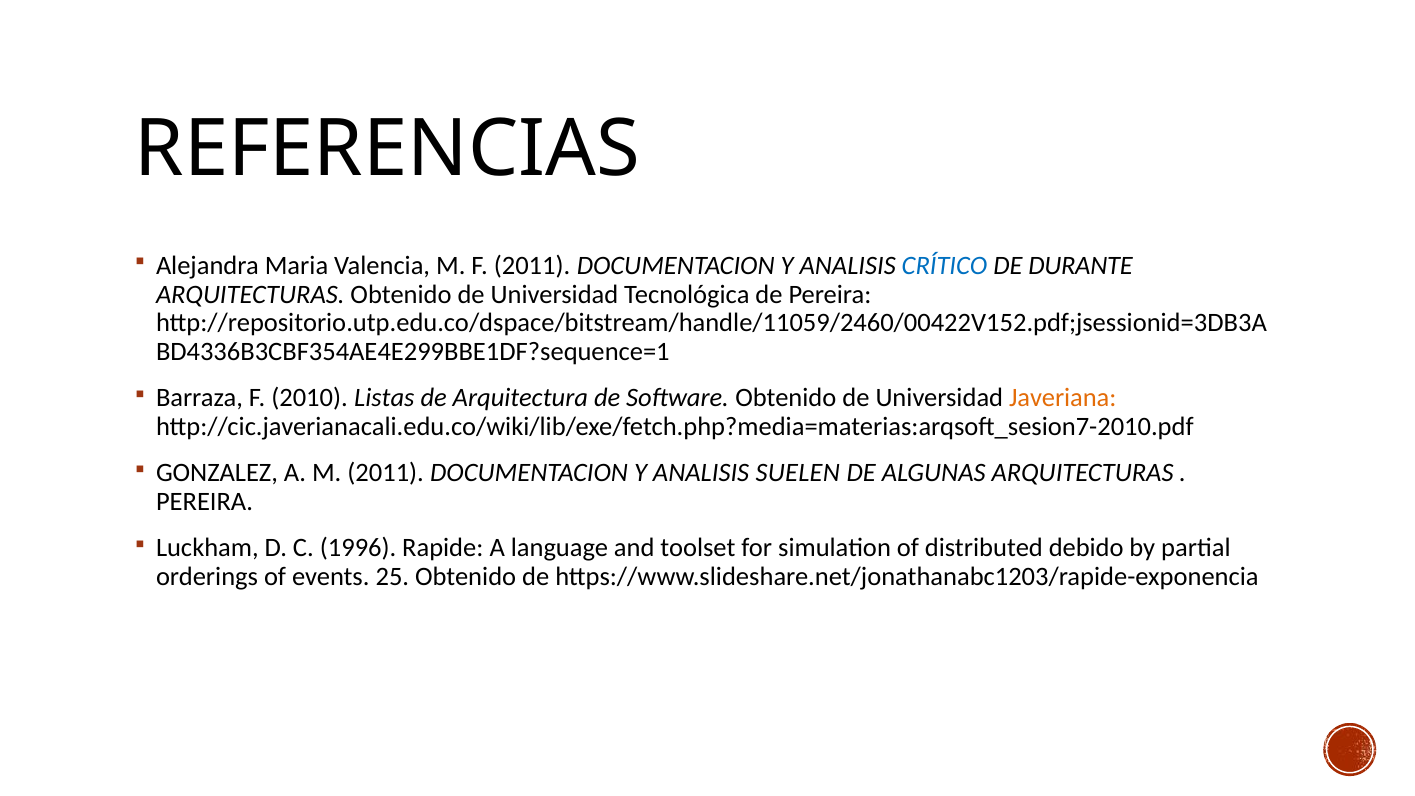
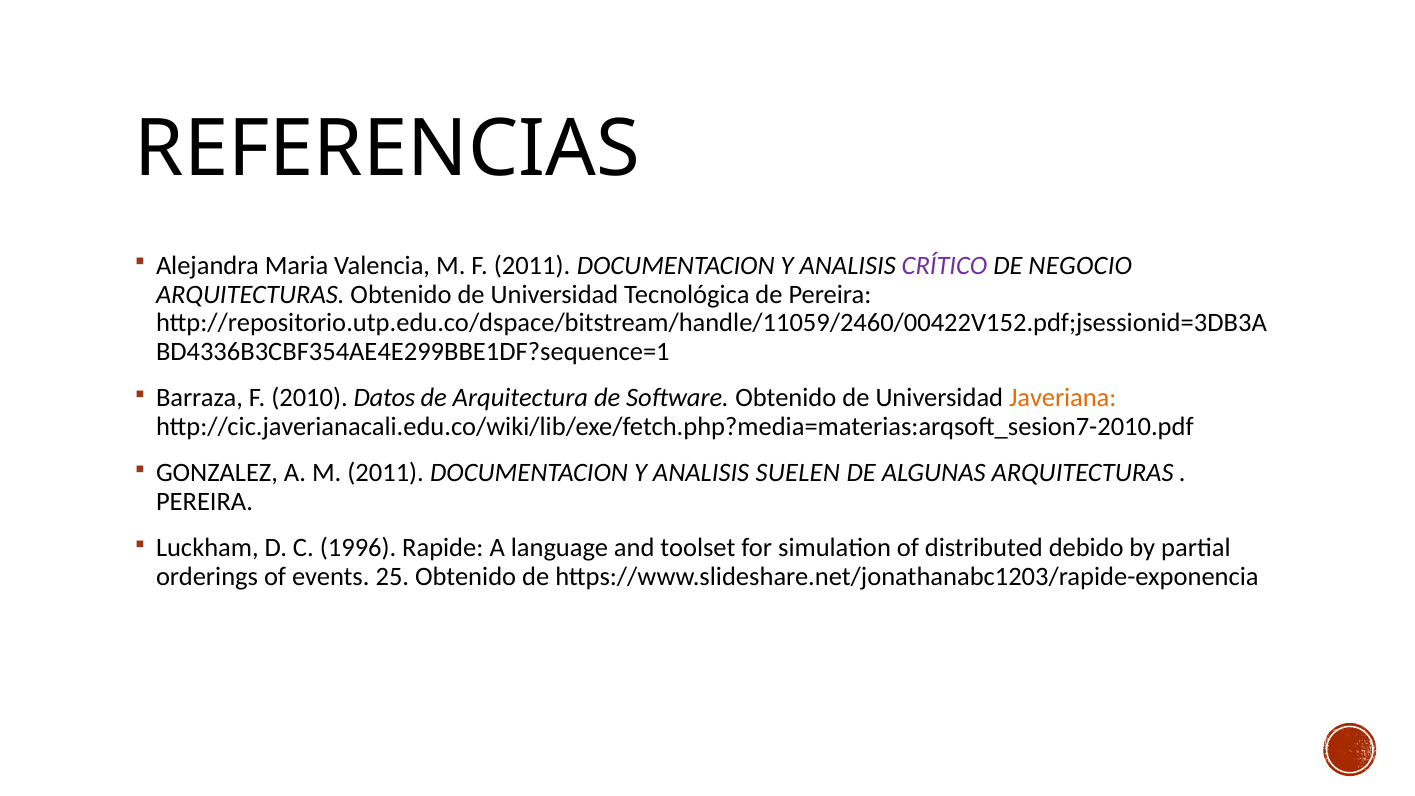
CRÍTICO colour: blue -> purple (945, 266)
DURANTE: DURANTE -> NEGOCIO (1080, 266)
Listas: Listas -> Datos (384, 398)
